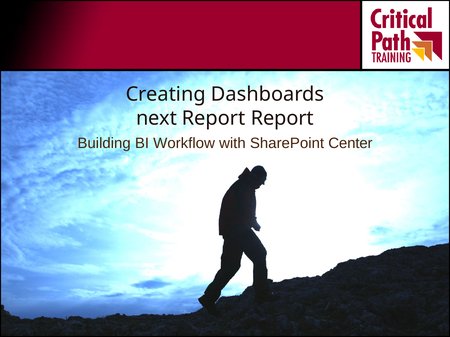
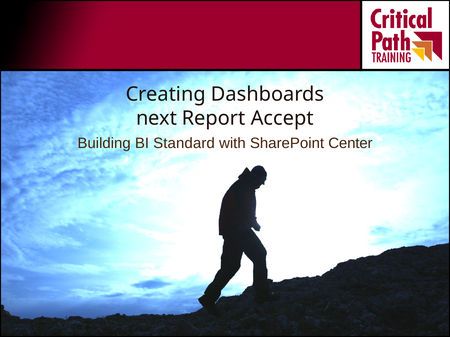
Report Report: Report -> Accept (282, 118)
Workflow: Workflow -> Standard (184, 144)
